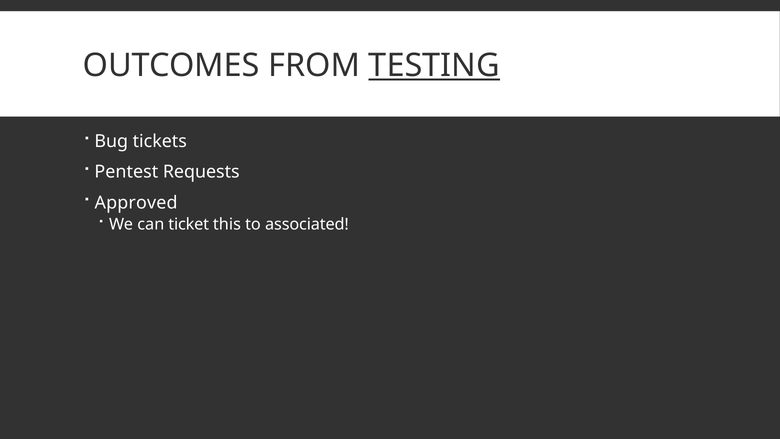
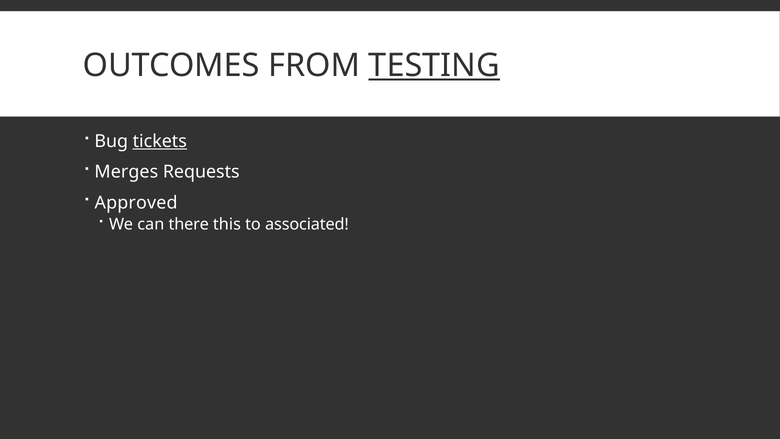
tickets underline: none -> present (160, 141)
Pentest: Pentest -> Merges (126, 172)
ticket: ticket -> there (189, 224)
